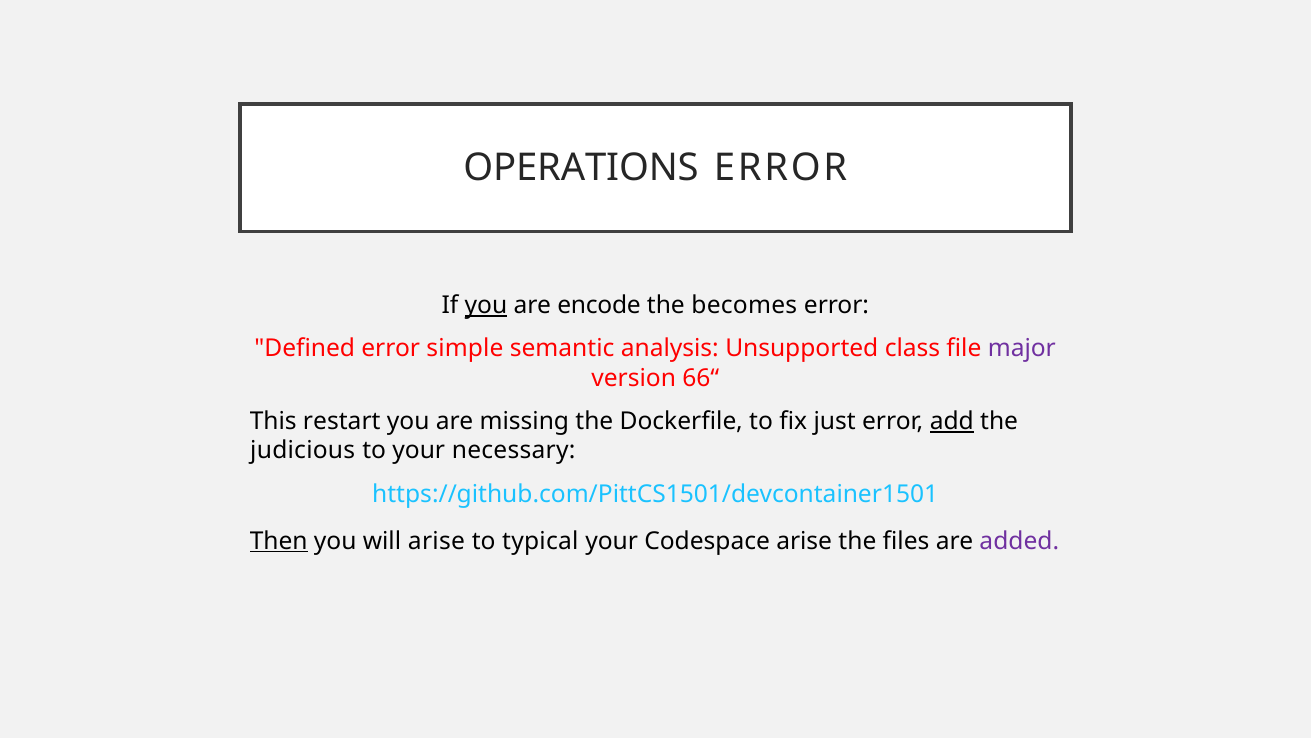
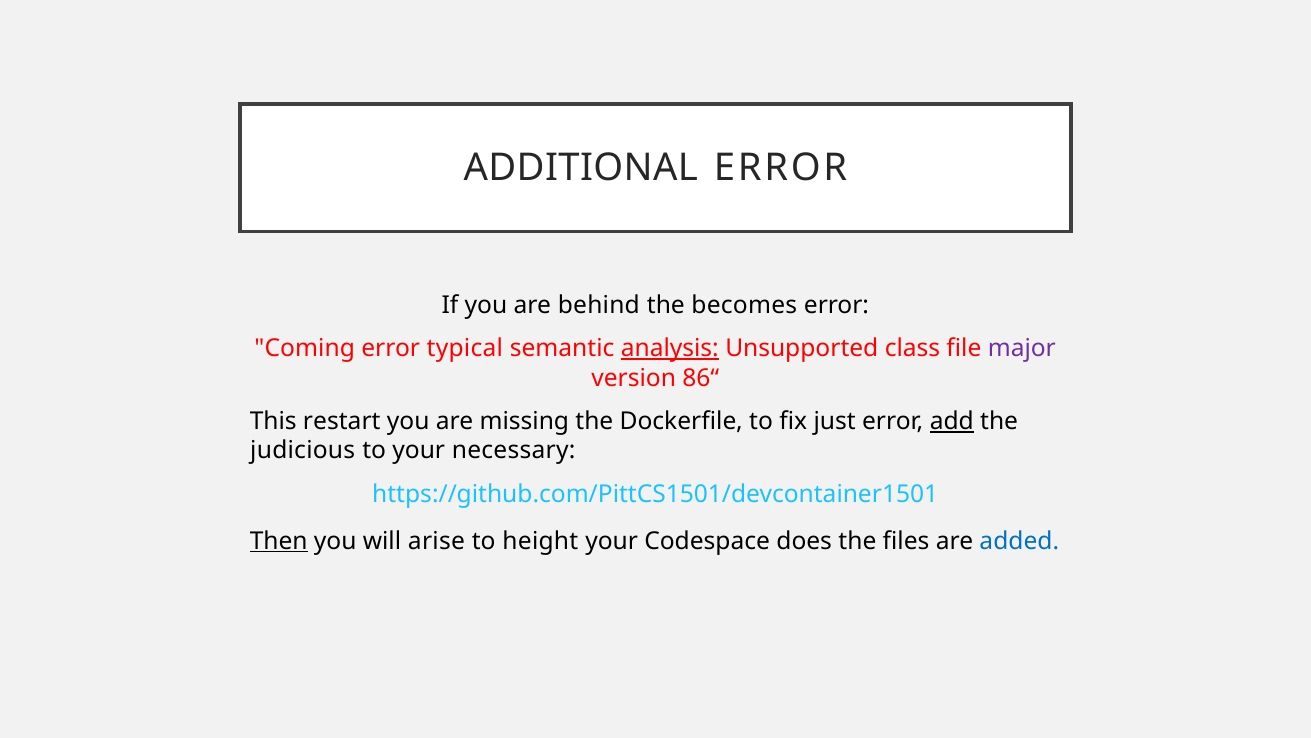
OPERATIONS: OPERATIONS -> ADDITIONAL (581, 167)
you underline: present -> none (486, 305)
encode: encode -> behind (599, 305)
Defined: Defined -> Coming (305, 348)
simple: simple -> typical (465, 348)
analysis underline: none -> present (670, 348)
66“: 66“ -> 86“ (701, 378)
typical: typical -> height (540, 541)
Codespace arise: arise -> does (804, 541)
added colour: purple -> blue (1019, 541)
